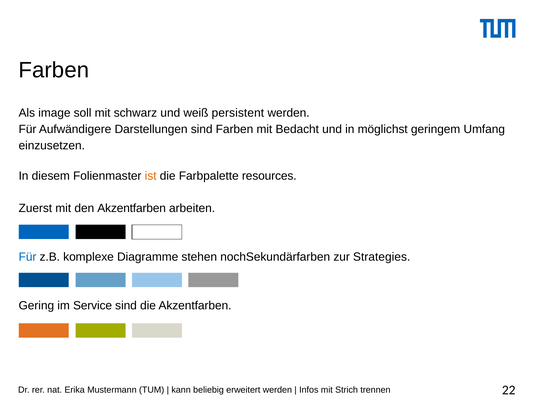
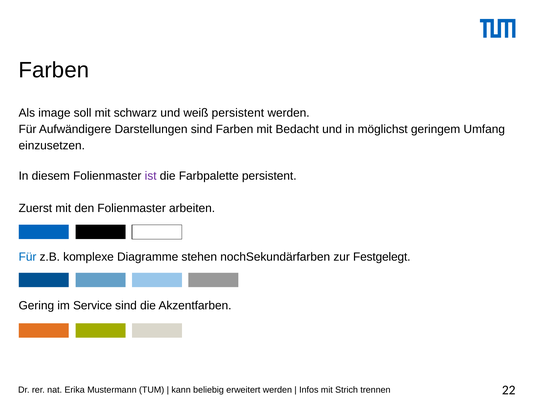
ist colour: orange -> purple (151, 176)
Farbpalette resources: resources -> persistent (269, 176)
den Akzentfarben: Akzentfarben -> Folienmaster (132, 208)
Strategies: Strategies -> Festgelegt (382, 257)
